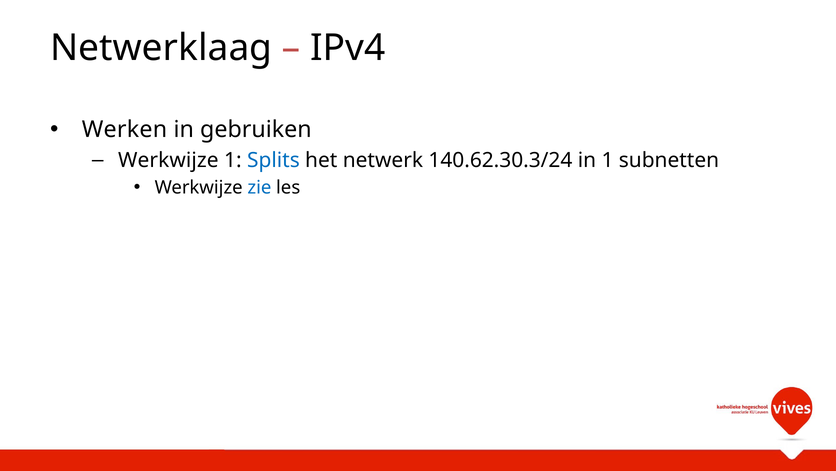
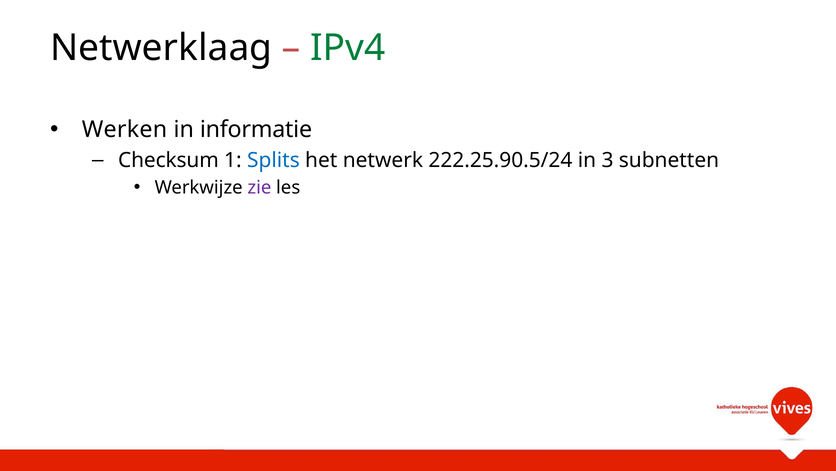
IPv4 colour: black -> green (348, 48)
gebruiken: gebruiken -> informatie (256, 130)
Werkwijze: Werkwijze -> Checksum (168, 160)
140.62.30.3/24: 140.62.30.3/24 -> 222.25.90.5/24 (500, 160)
in 1: 1 -> 3 (608, 160)
zie colour: blue -> purple (259, 187)
